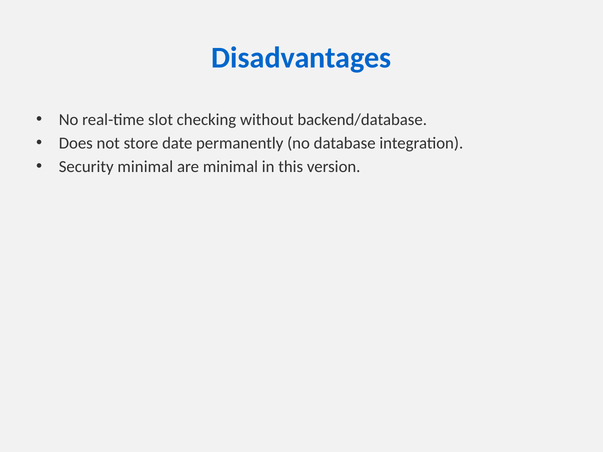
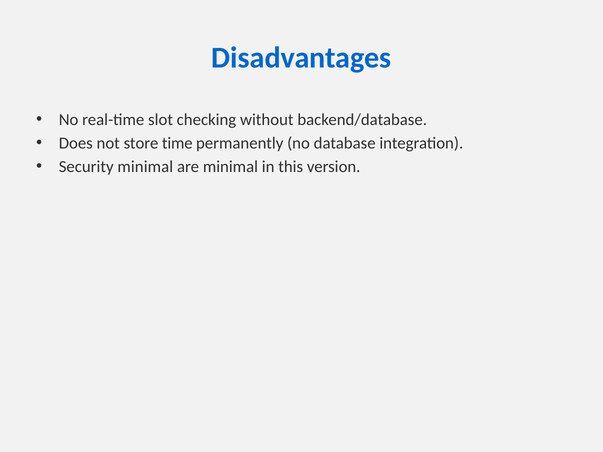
date: date -> time (177, 143)
